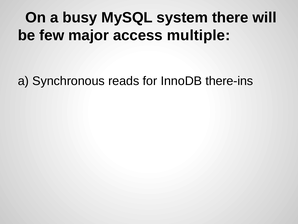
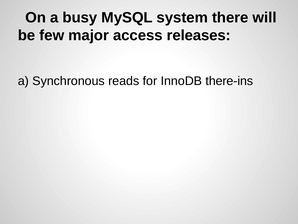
multiple: multiple -> releases (199, 35)
